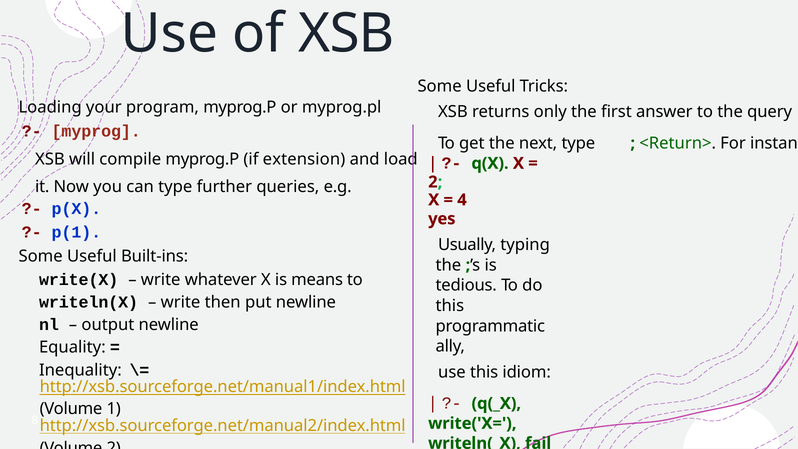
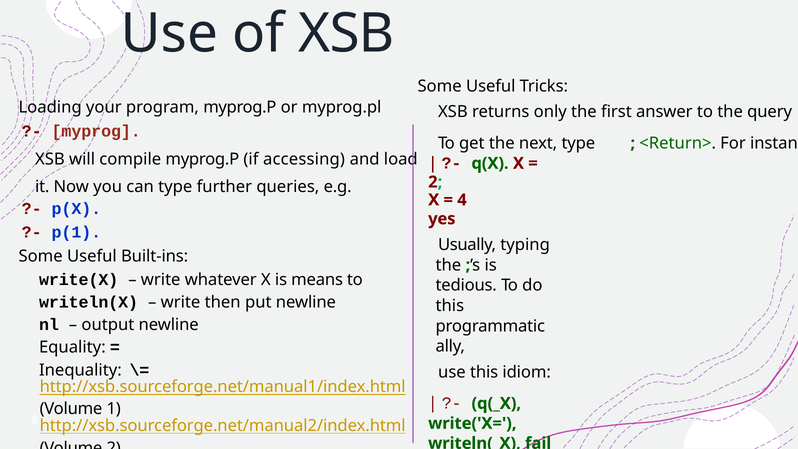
extension: extension -> accessing (304, 159)
